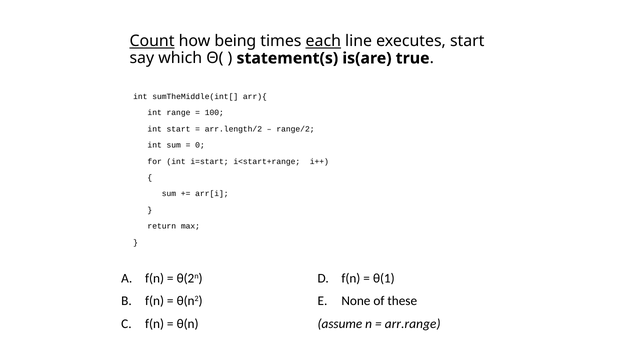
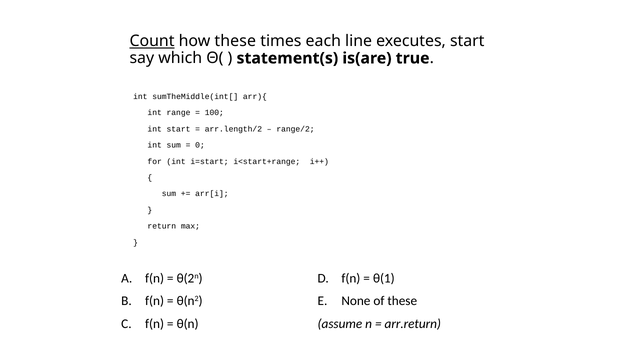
how being: being -> these (235, 41)
each underline: present -> none (323, 41)
arr.range: arr.range -> arr.return (413, 323)
